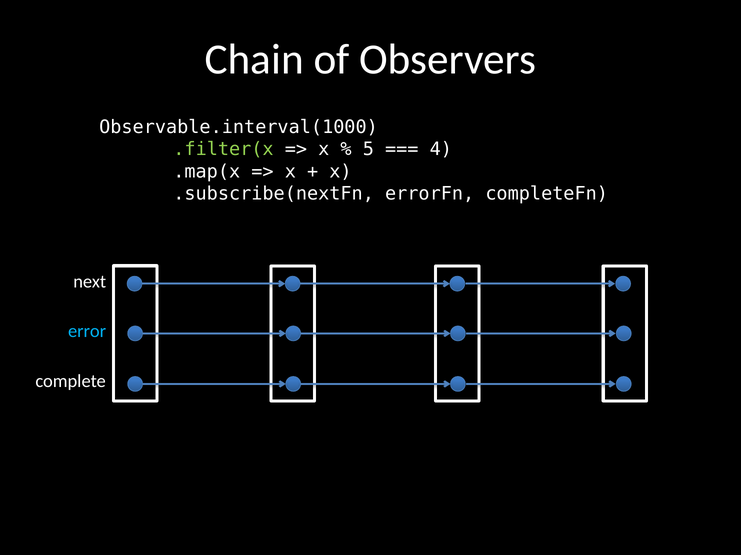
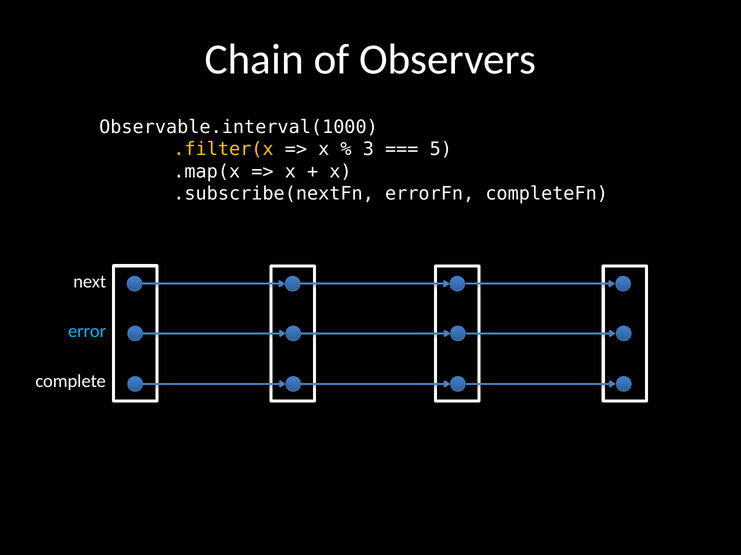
.filter(x colour: light green -> yellow (223, 149)
5: 5 -> 3 (368, 149)
4: 4 -> 5 (441, 149)
